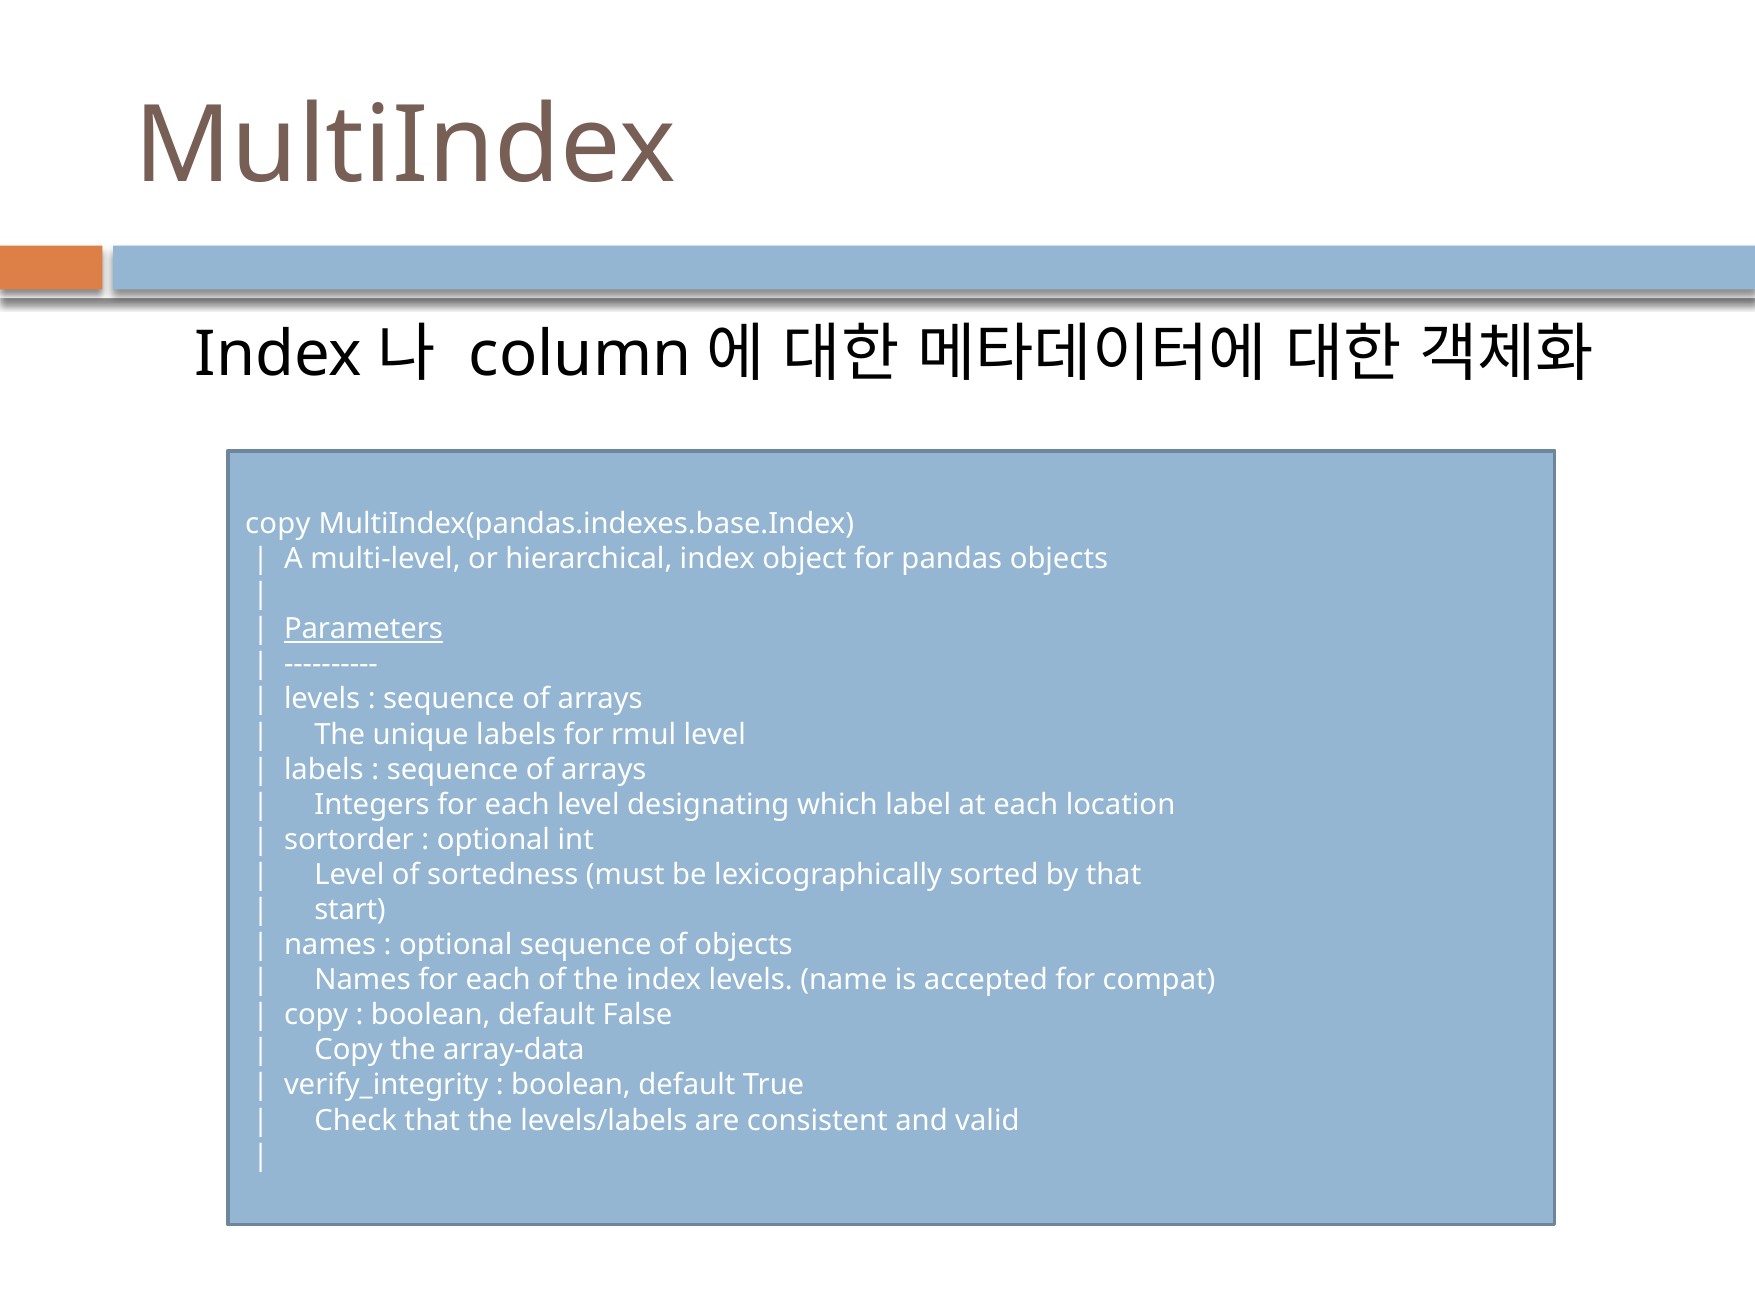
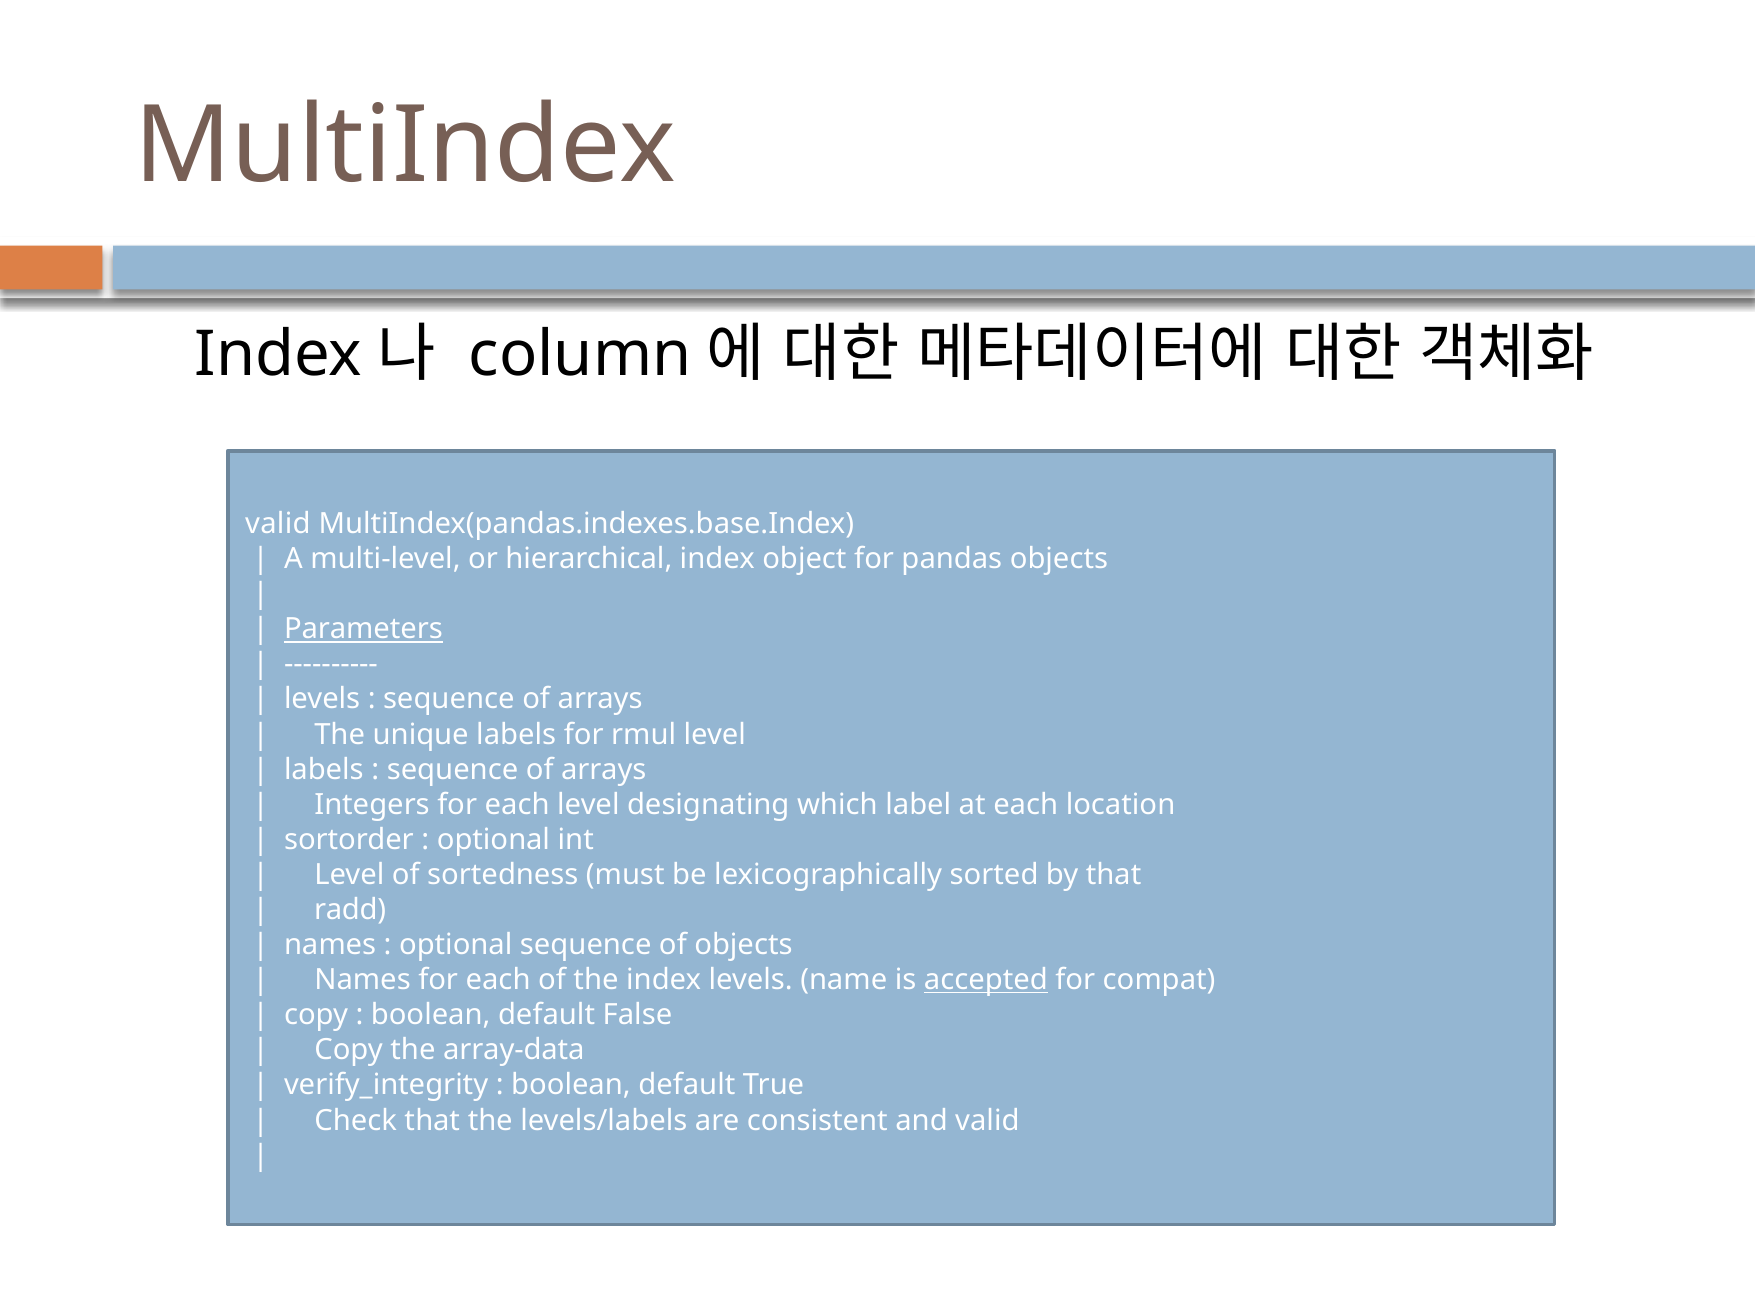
copy: copy -> valid (278, 524)
start: start -> radd (350, 910)
accepted underline: none -> present (986, 980)
